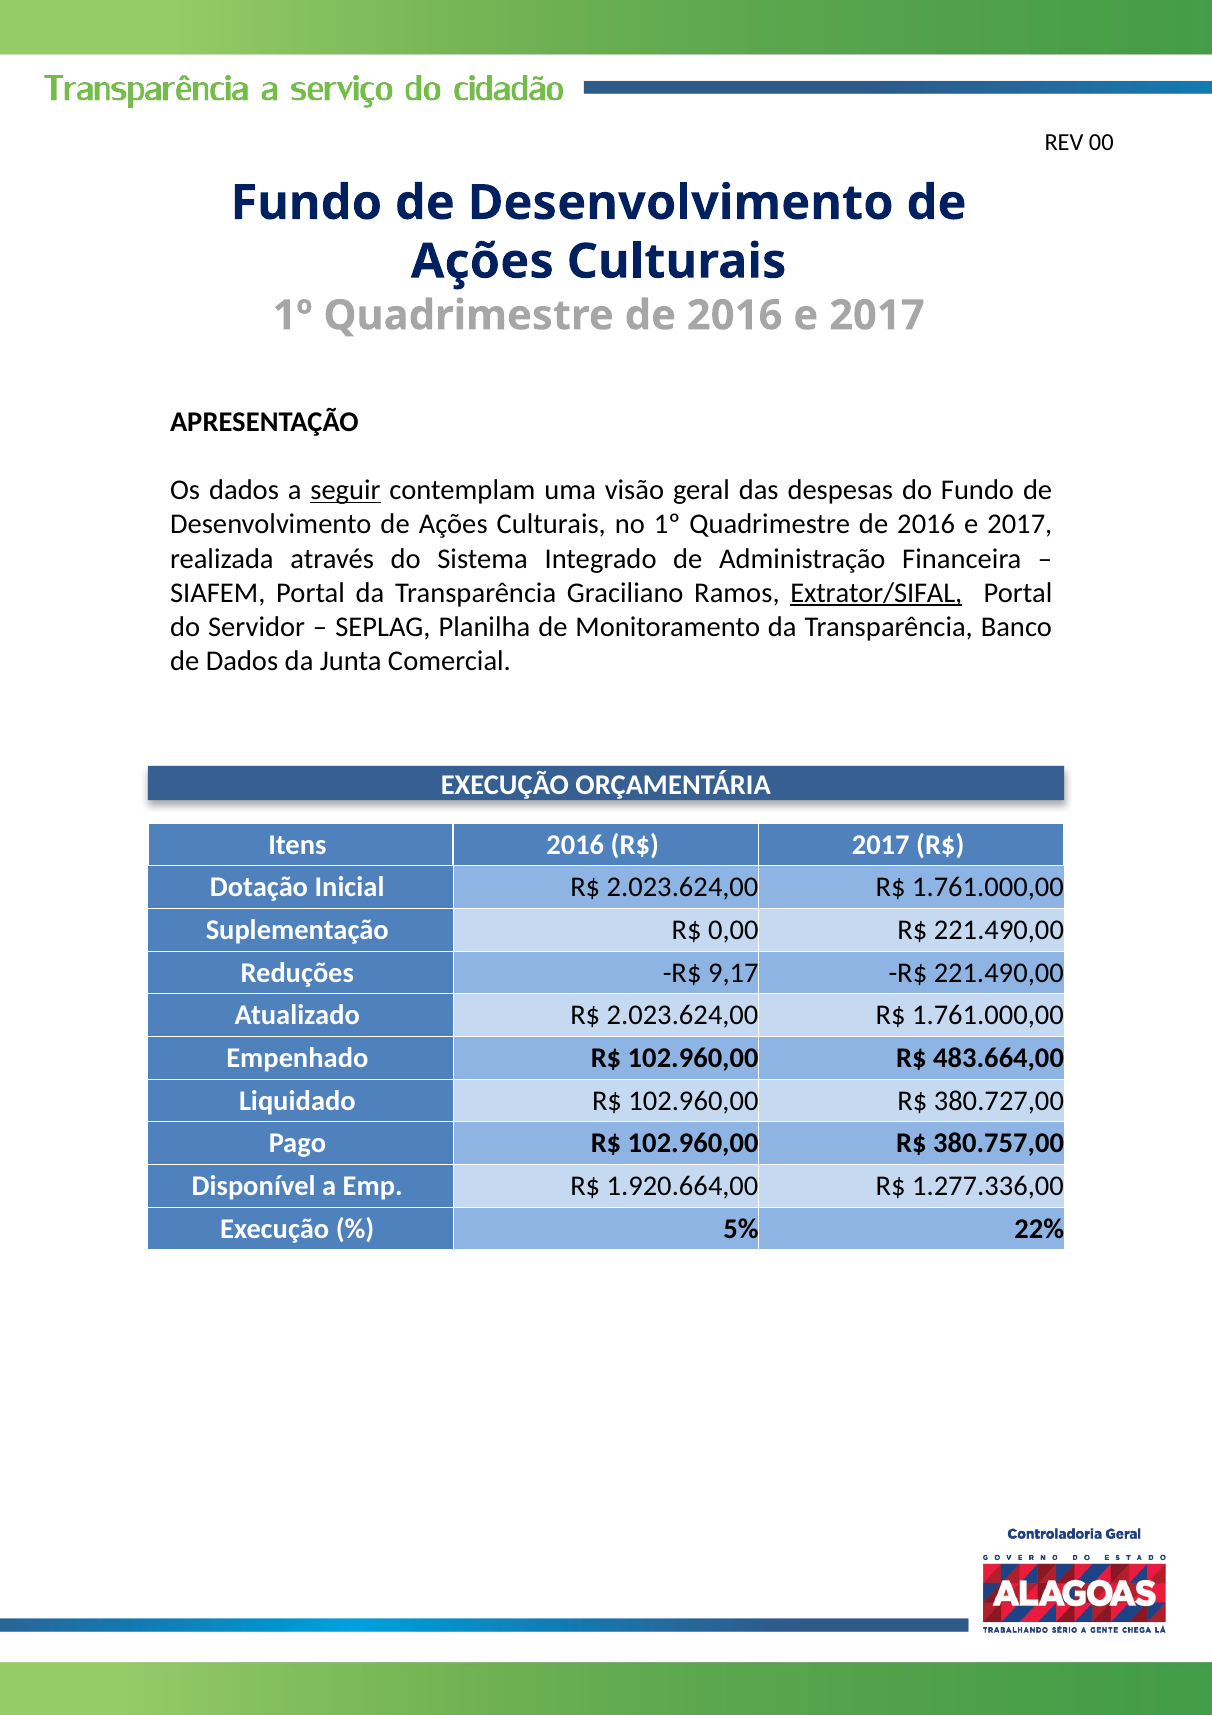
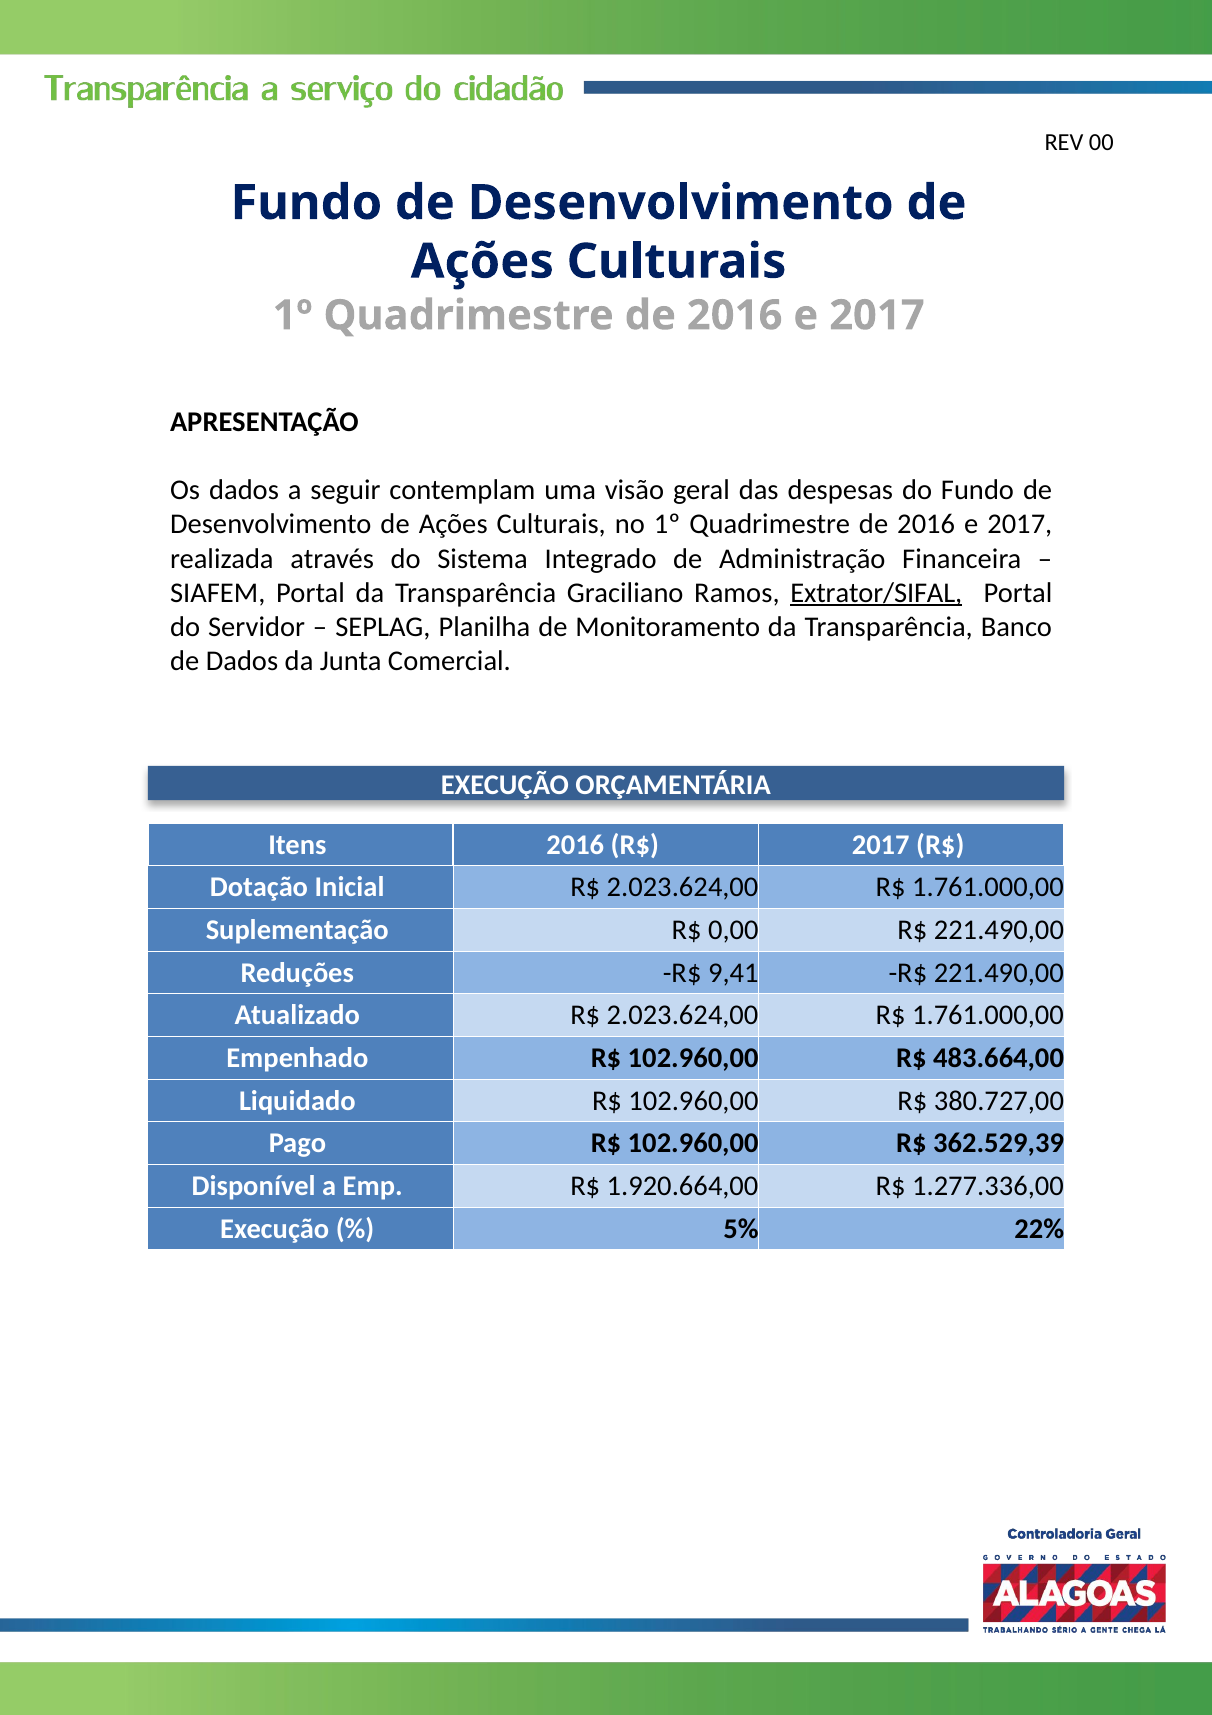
seguir underline: present -> none (346, 490)
9,17: 9,17 -> 9,41 (733, 972)
380.757,00: 380.757,00 -> 362.529,39 (999, 1143)
